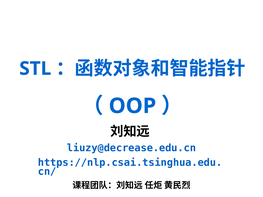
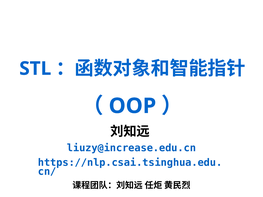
liuzy@decrease.edu.cn: liuzy@decrease.edu.cn -> liuzy@increase.edu.cn (131, 148)
